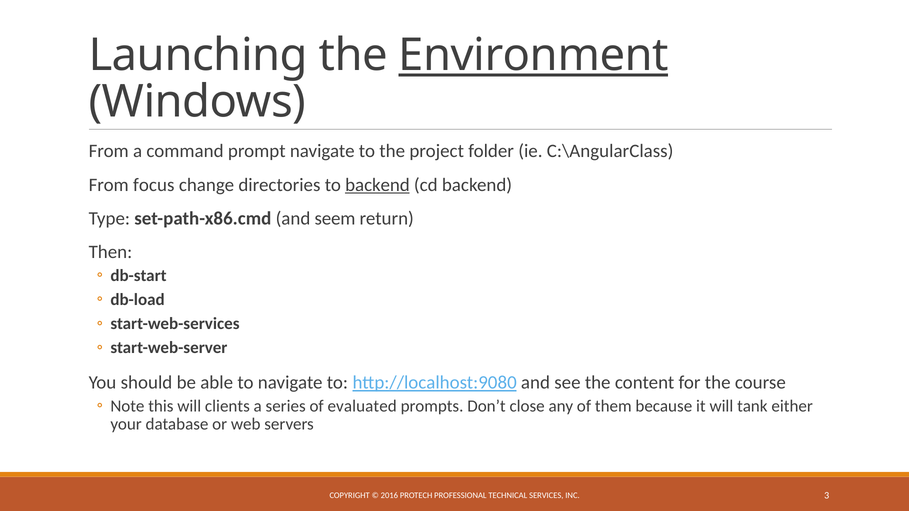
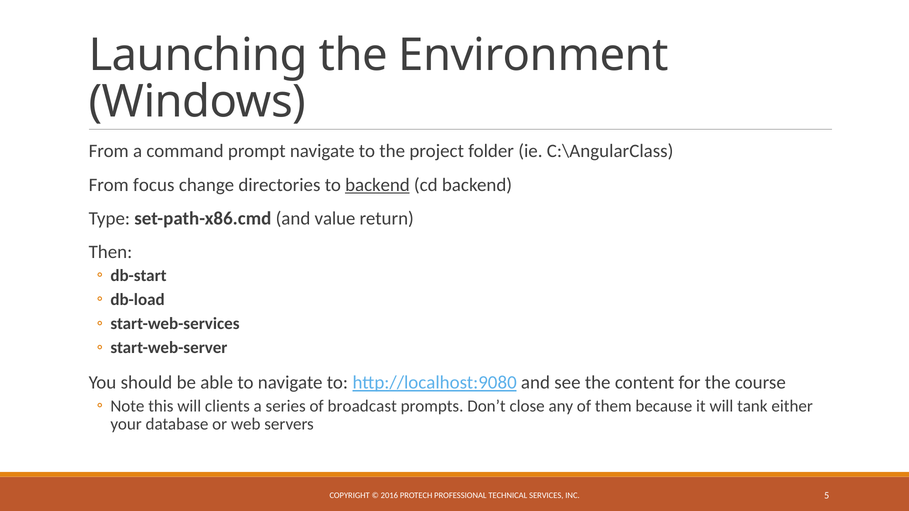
Environment underline: present -> none (534, 55)
seem: seem -> value (335, 219)
evaluated: evaluated -> broadcast (362, 406)
3: 3 -> 5 (827, 496)
